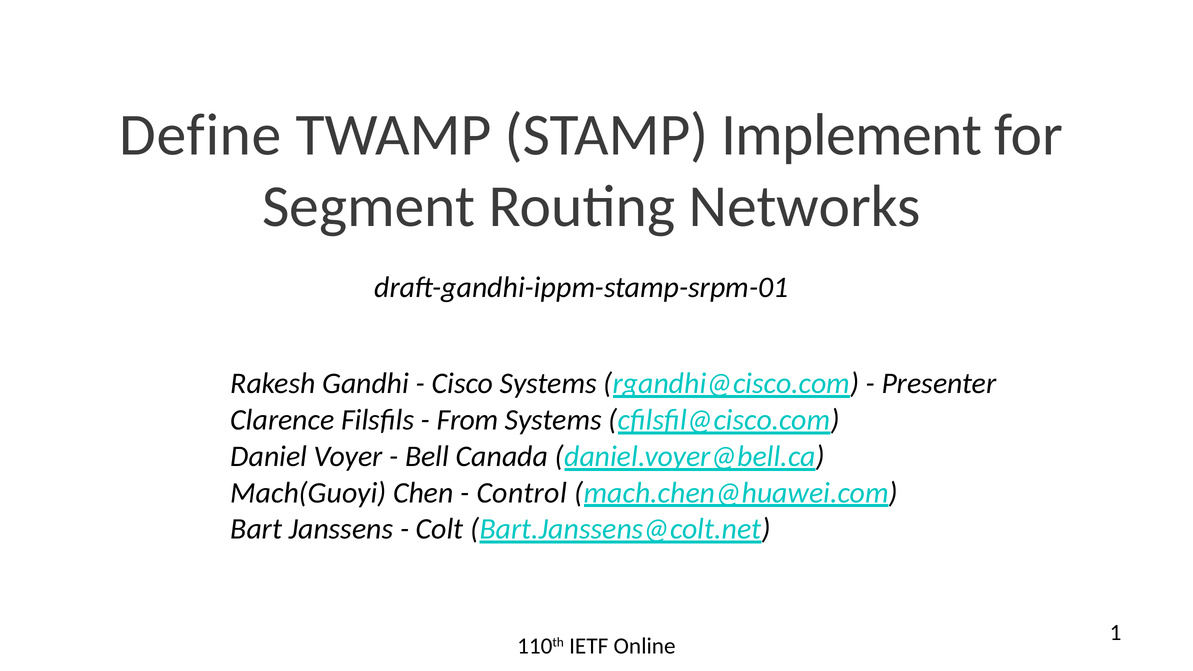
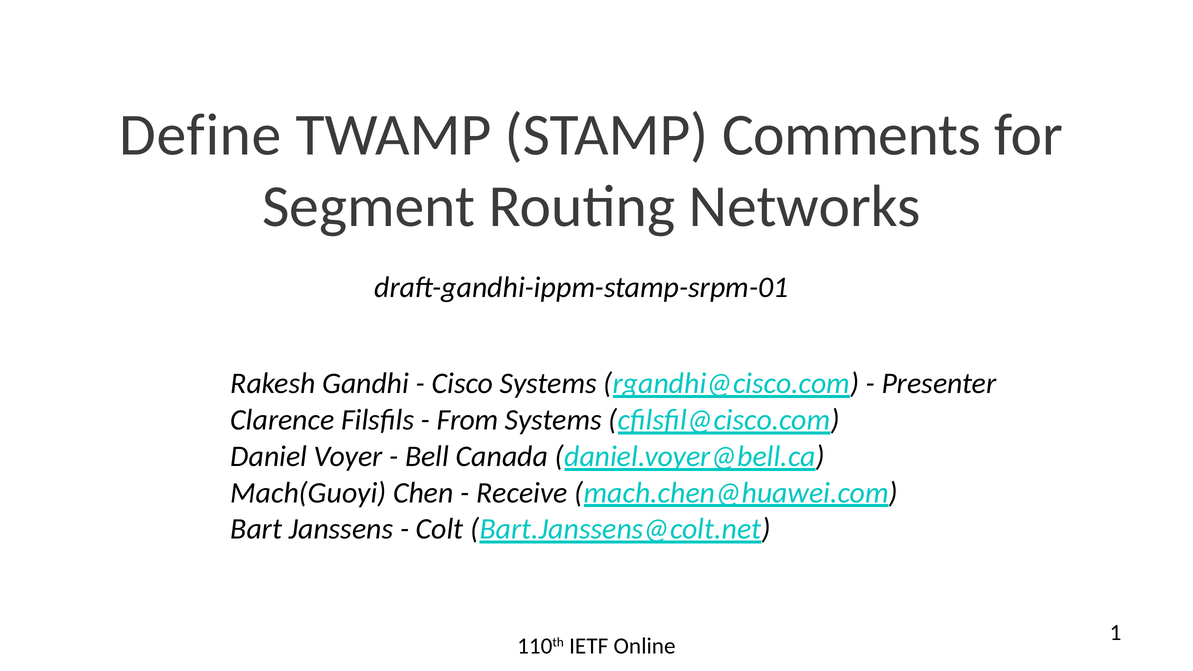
Implement: Implement -> Comments (852, 135)
Control: Control -> Receive (522, 493)
